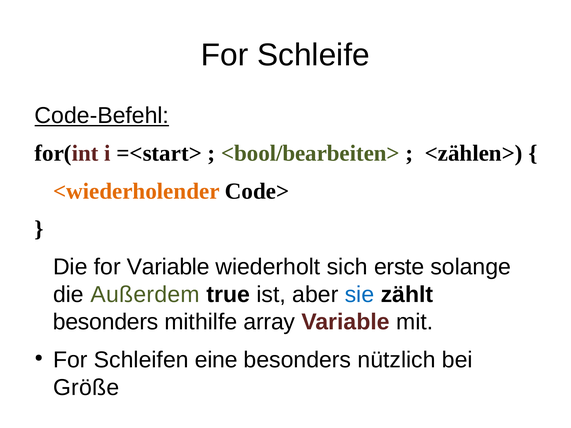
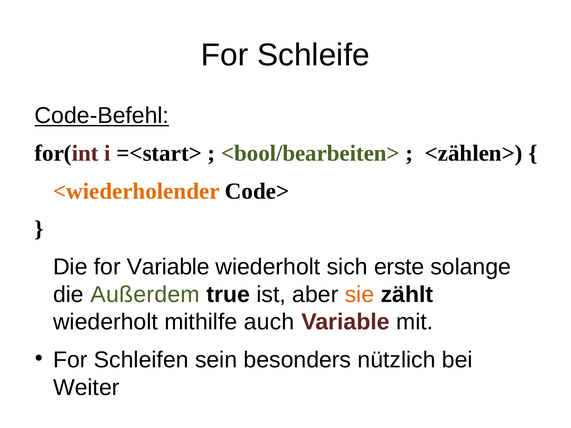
sie colour: blue -> orange (360, 295)
besonders: besonders -> wiederholt (105, 322)
array: array -> auch (269, 322)
eine: eine -> sein (216, 360)
Größe: Größe -> Weiter (86, 388)
